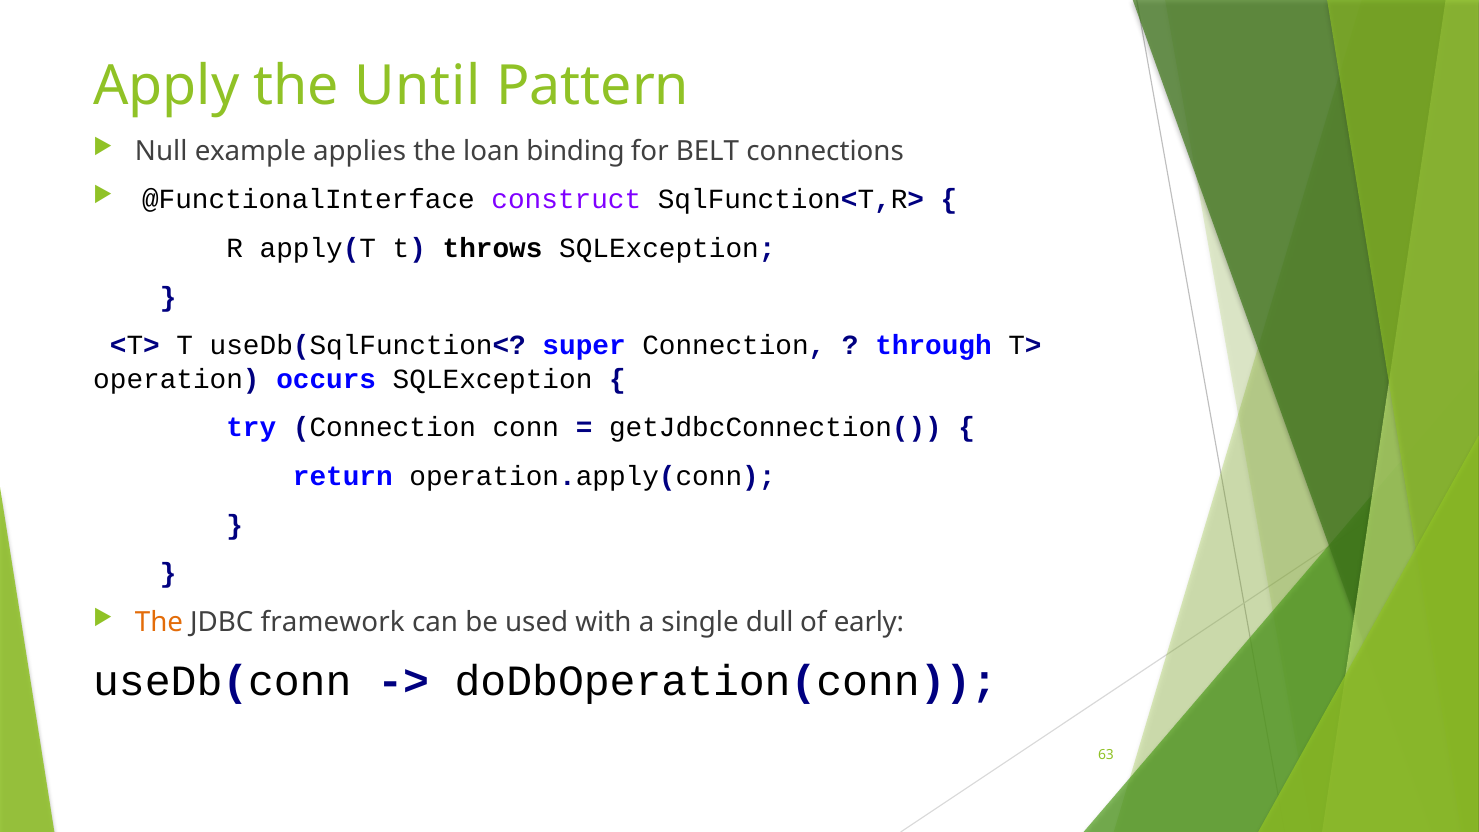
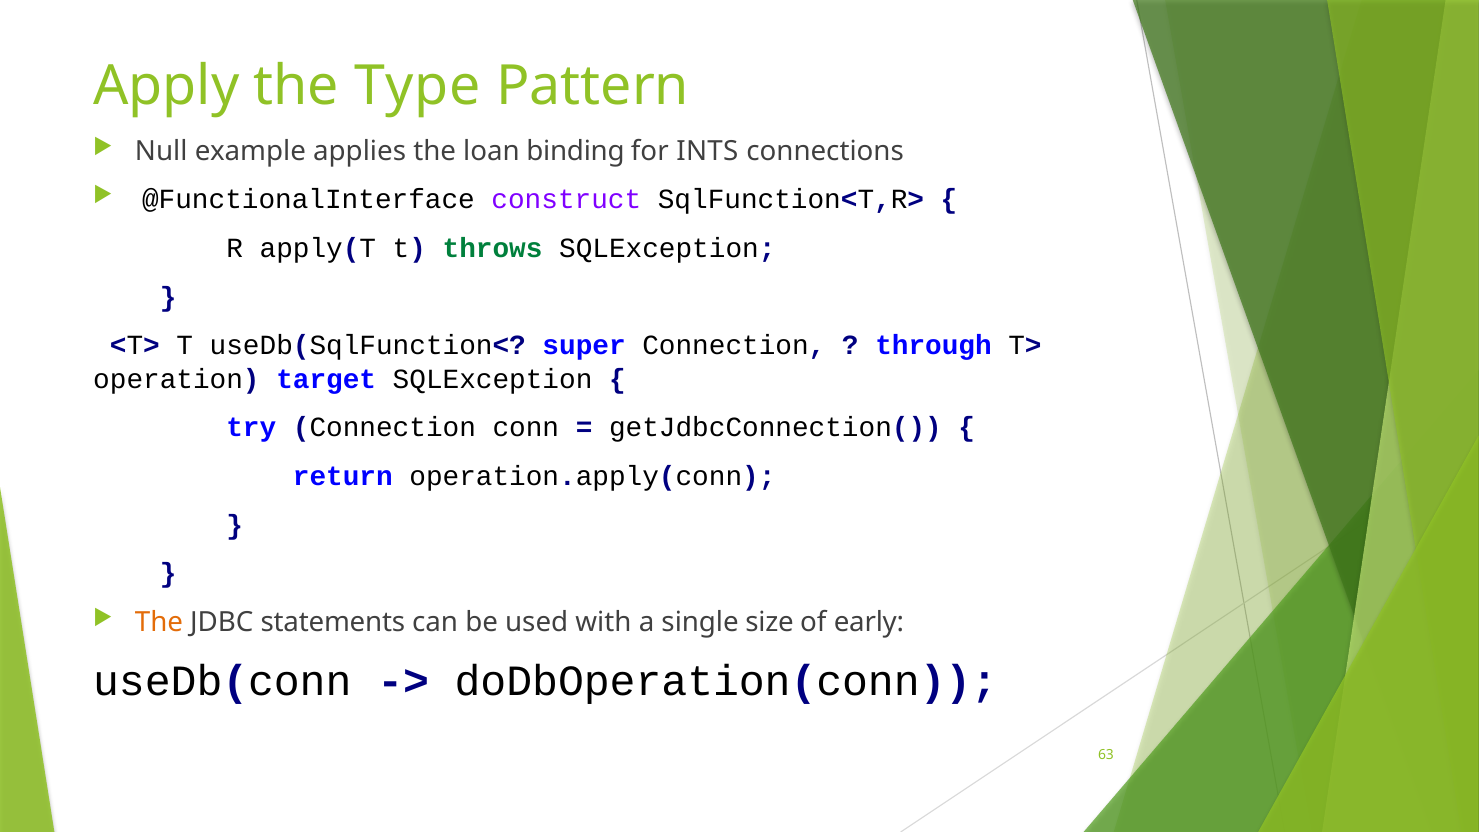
Until: Until -> Type (417, 86)
BELT: BELT -> INTS (707, 151)
throws colour: black -> green (493, 248)
occurs: occurs -> target (326, 379)
framework: framework -> statements (333, 622)
dull: dull -> size (770, 622)
